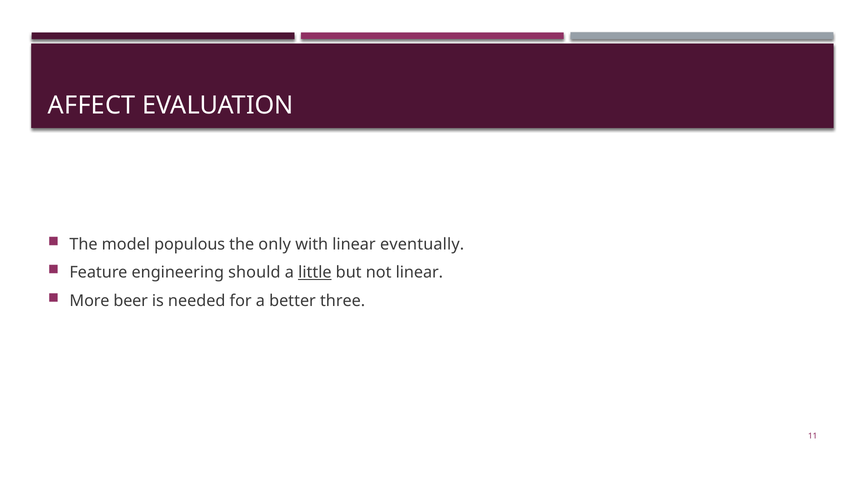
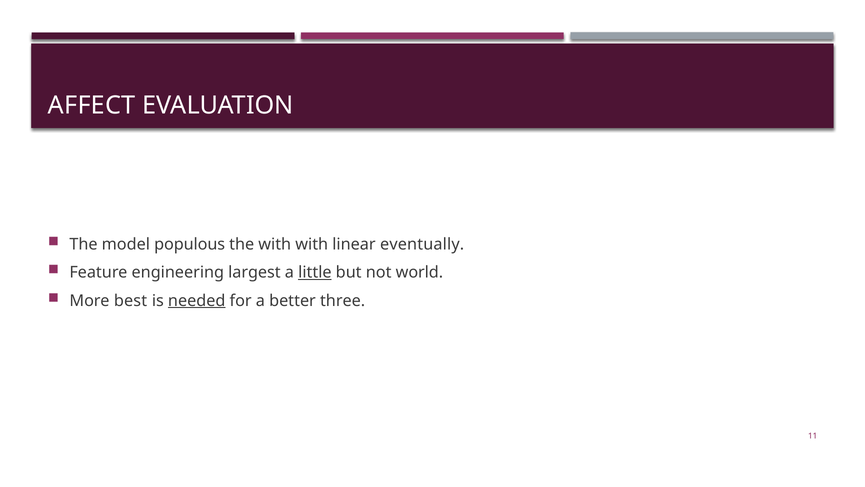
the only: only -> with (275, 244)
should: should -> largest (254, 272)
not linear: linear -> world (419, 272)
beer: beer -> best (131, 300)
needed underline: none -> present (197, 300)
